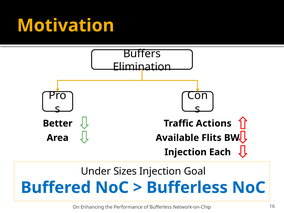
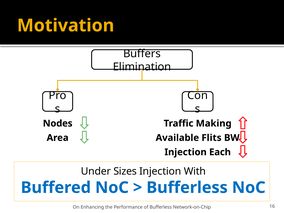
Better: Better -> Nodes (58, 123)
Actions: Actions -> Making (214, 123)
Goal: Goal -> With (195, 171)
